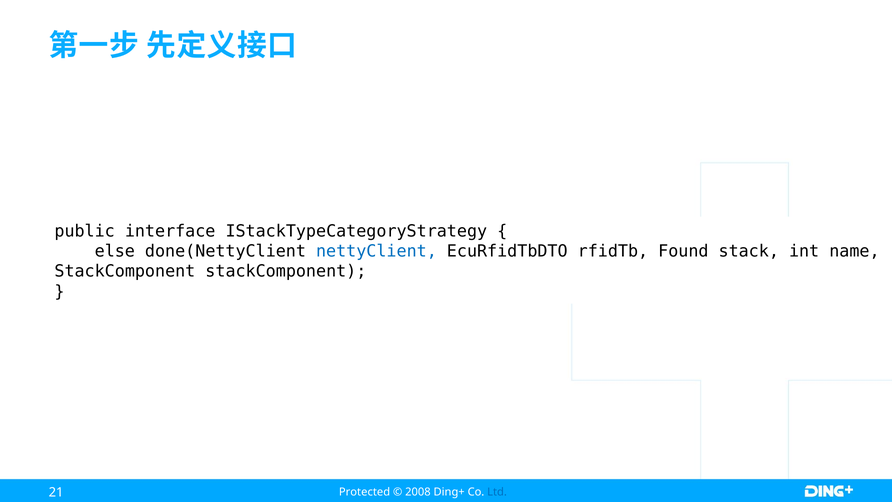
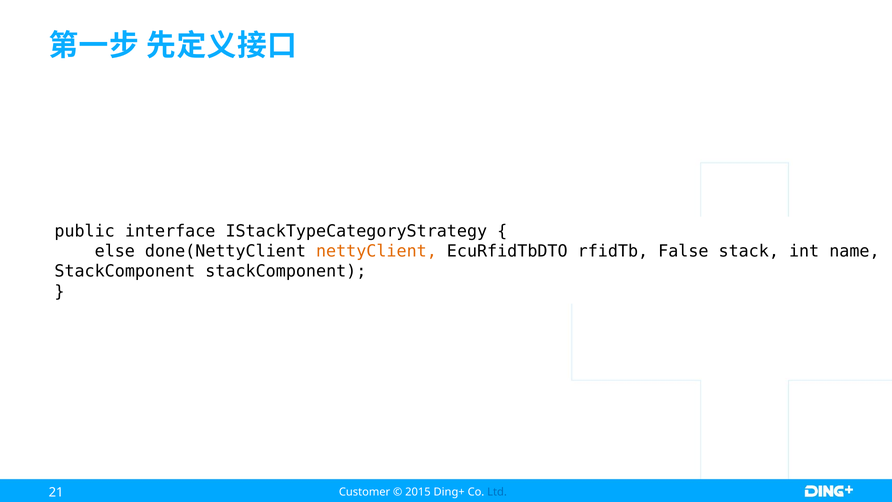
nettyClient colour: blue -> orange (376, 251)
Found: Found -> False (683, 251)
Protected: Protected -> Customer (365, 492)
2008: 2008 -> 2015 (418, 492)
